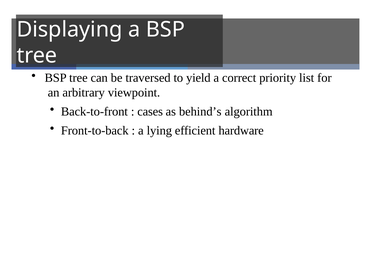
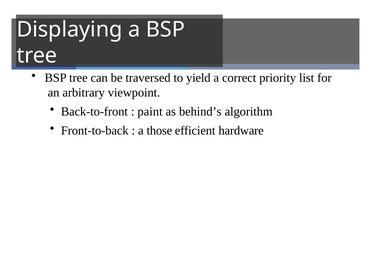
cases: cases -> paint (150, 112)
lying: lying -> those (159, 131)
